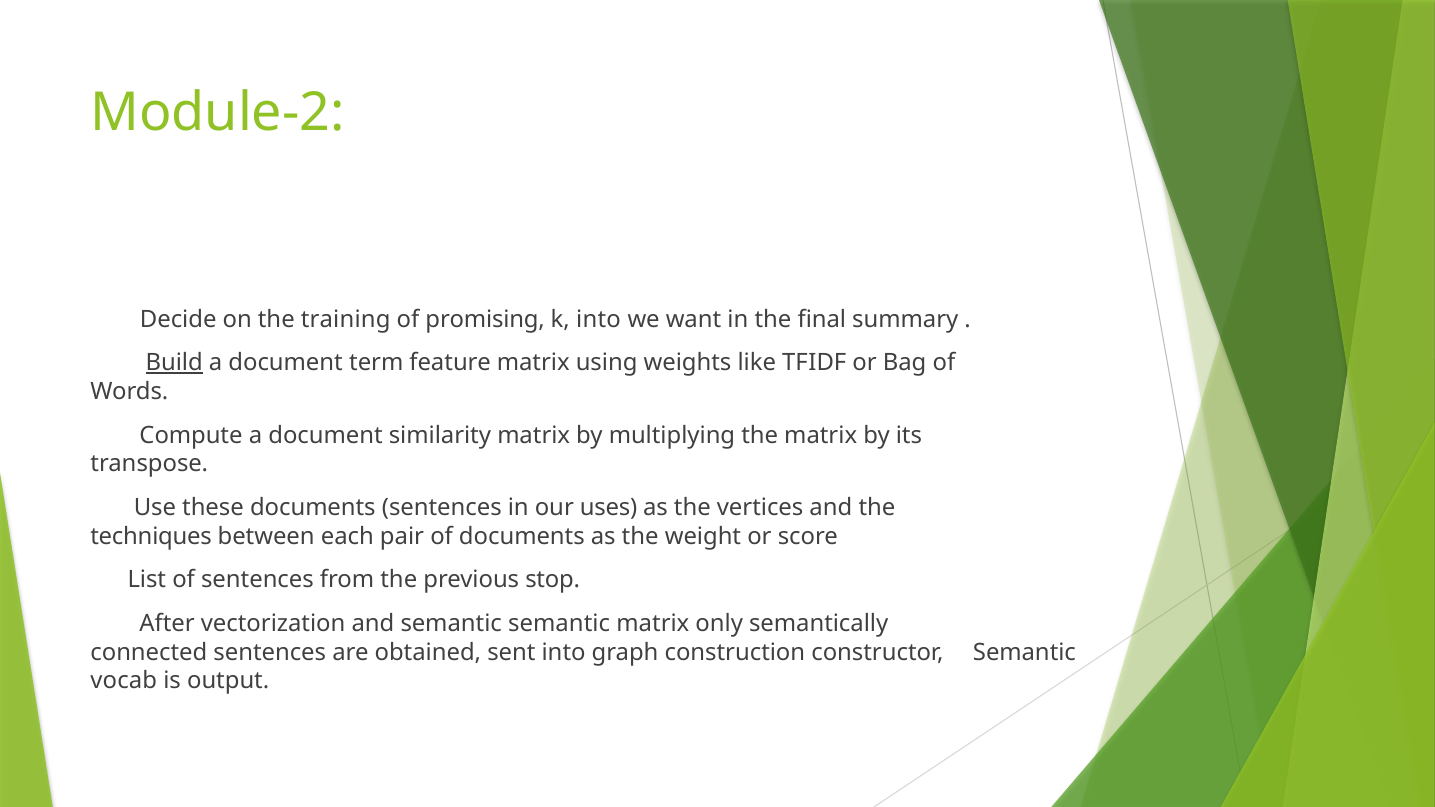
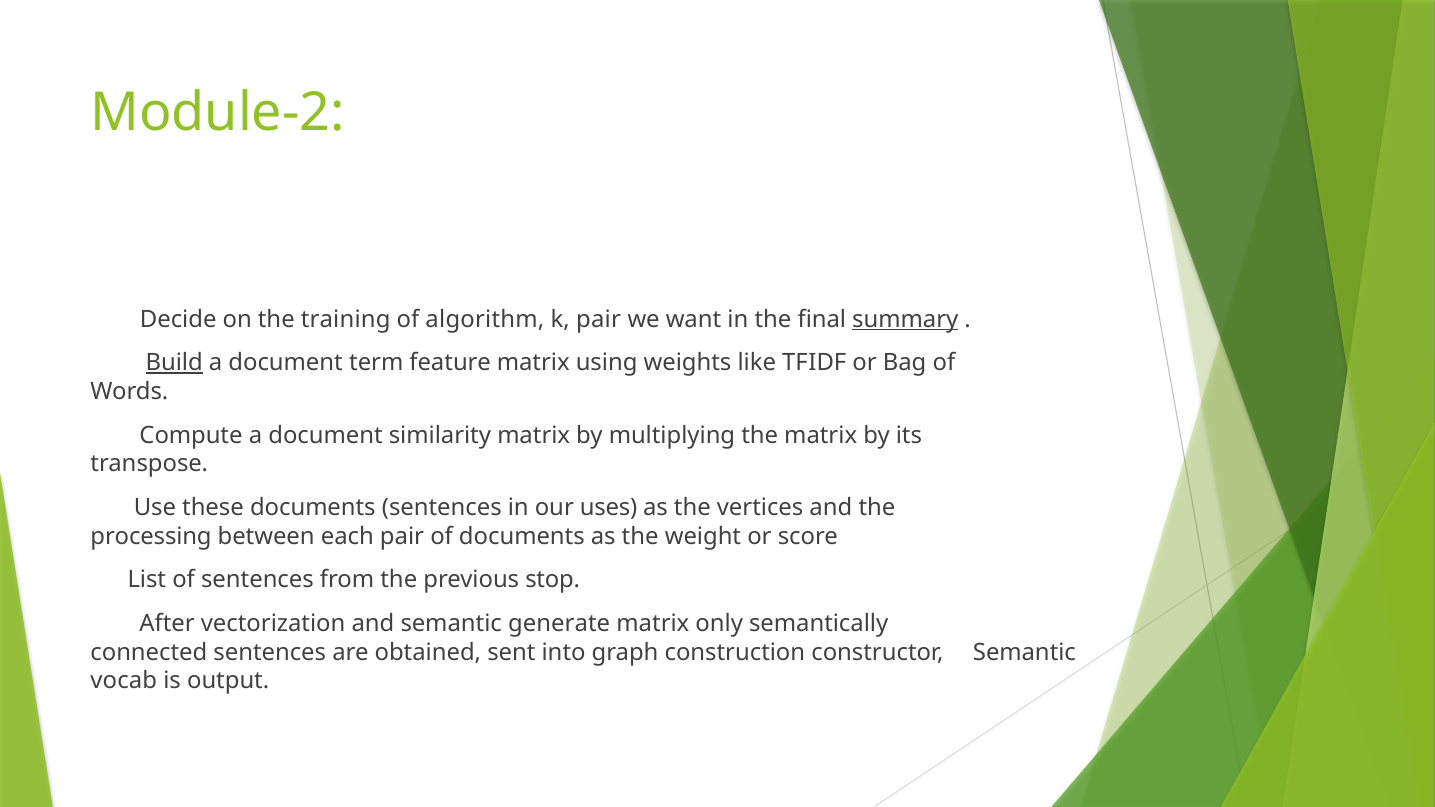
promising: promising -> algorithm (485, 319)
k into: into -> pair (599, 319)
summary underline: none -> present (905, 319)
techniques: techniques -> processing (151, 536)
semantic semantic: semantic -> generate (559, 624)
